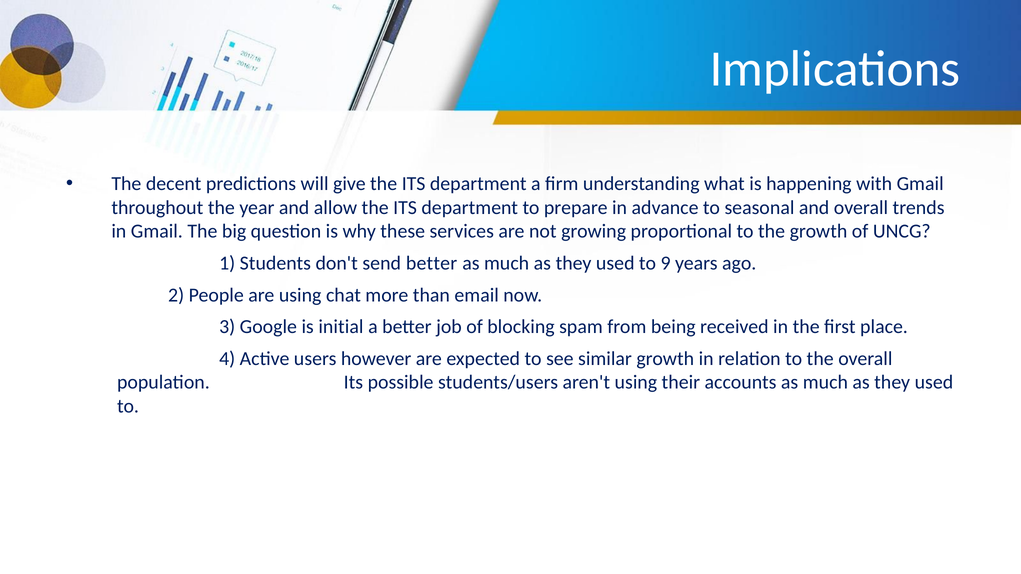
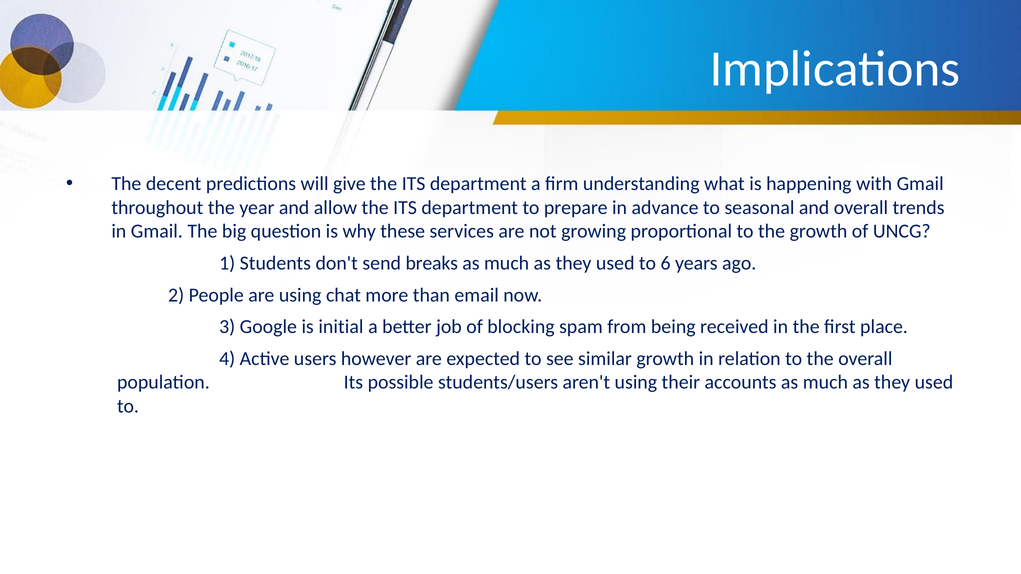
send better: better -> breaks (432, 263)
9: 9 -> 6 (666, 263)
